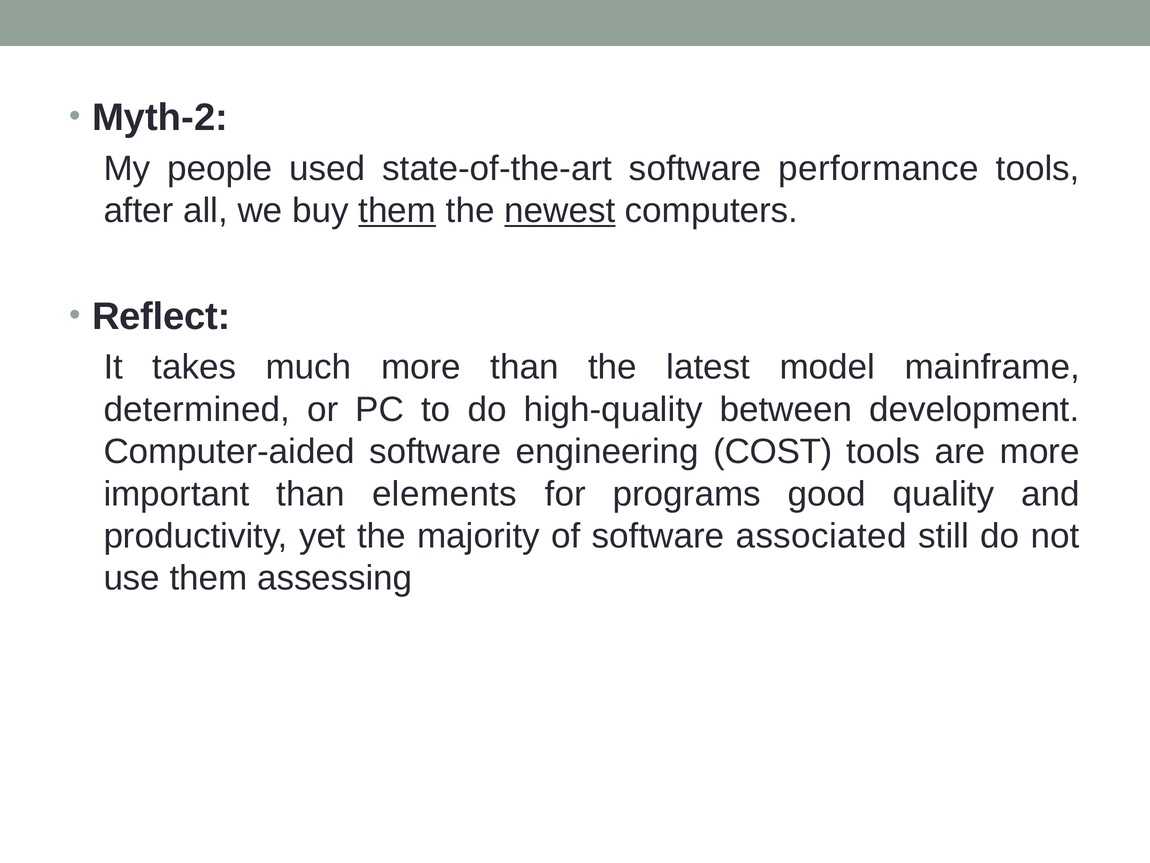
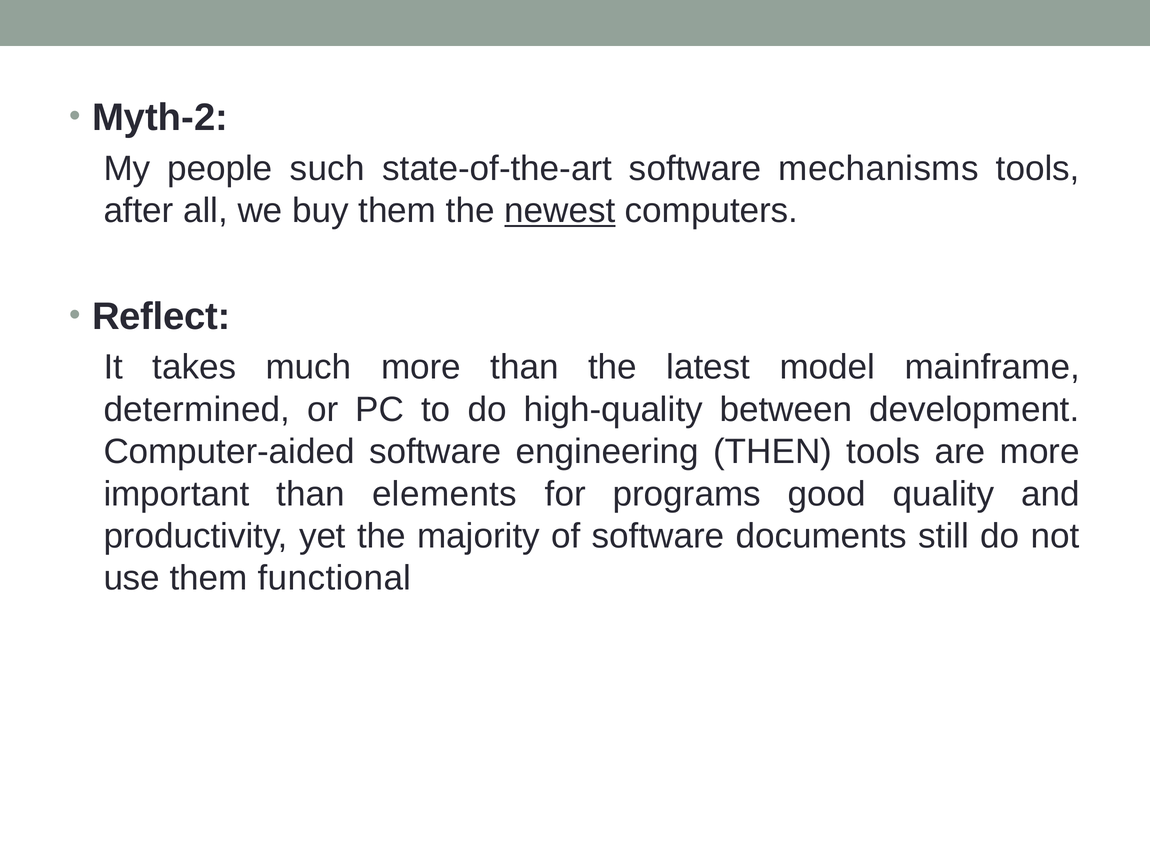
used: used -> such (327, 169)
performance: performance -> mechanisms (879, 169)
them underline: present -> none (397, 211)
COST: COST -> THEN (773, 451)
associated: associated -> documents (821, 536)
assessing: assessing -> functional (335, 578)
